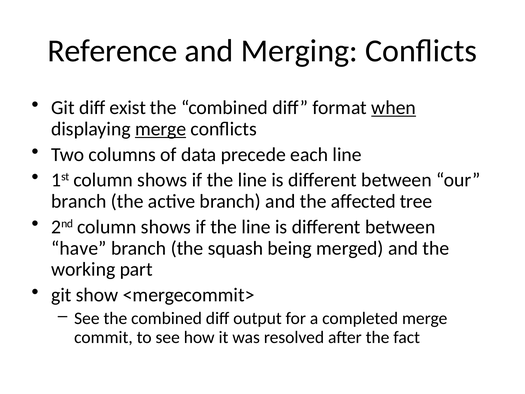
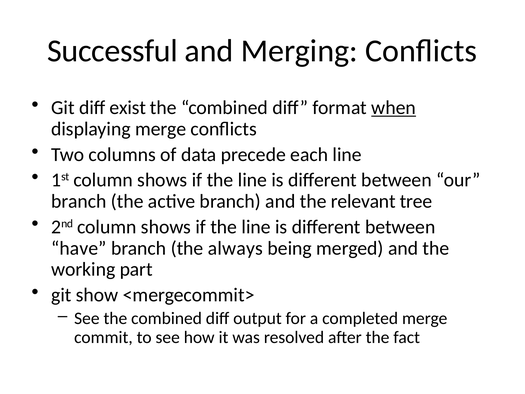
Reference: Reference -> Successful (112, 51)
merge underline: present -> none (161, 129)
affected: affected -> relevant (363, 201)
squash: squash -> always (235, 248)
